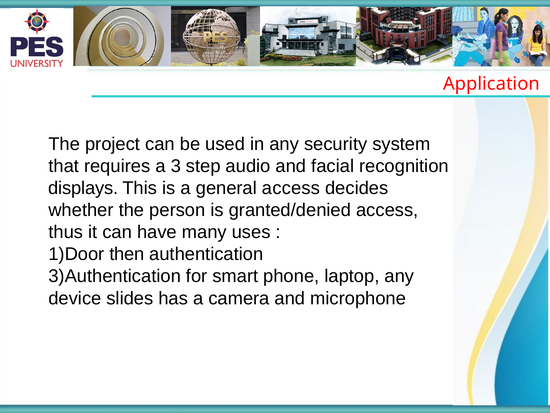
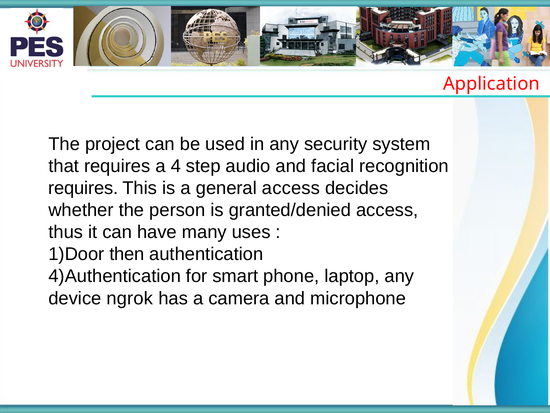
3: 3 -> 4 (176, 166)
displays: displays -> requires (83, 188)
3)Authentication: 3)Authentication -> 4)Authentication (115, 276)
slides: slides -> ngrok (130, 298)
